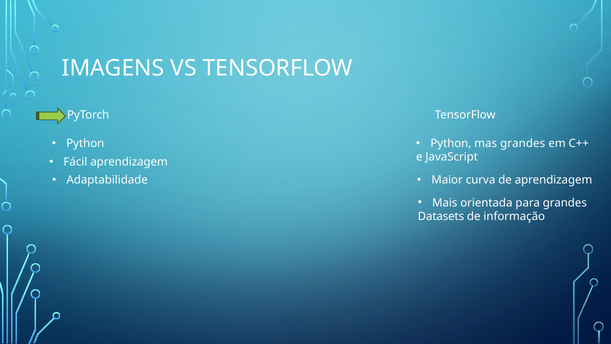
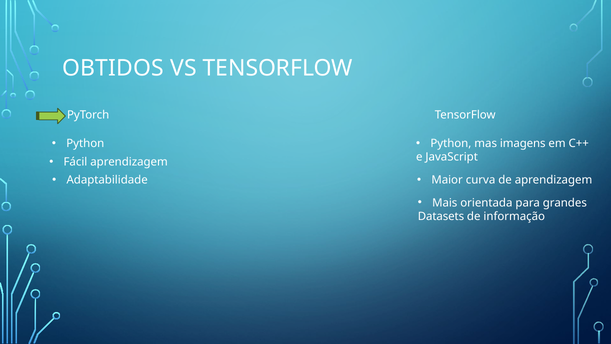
IMAGENS: IMAGENS -> OBTIDOS (113, 68)
mas grandes: grandes -> imagens (523, 143)
